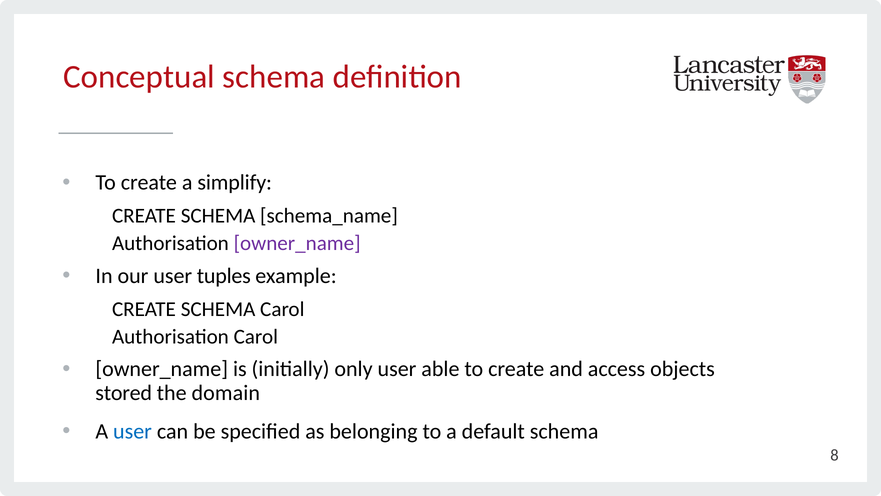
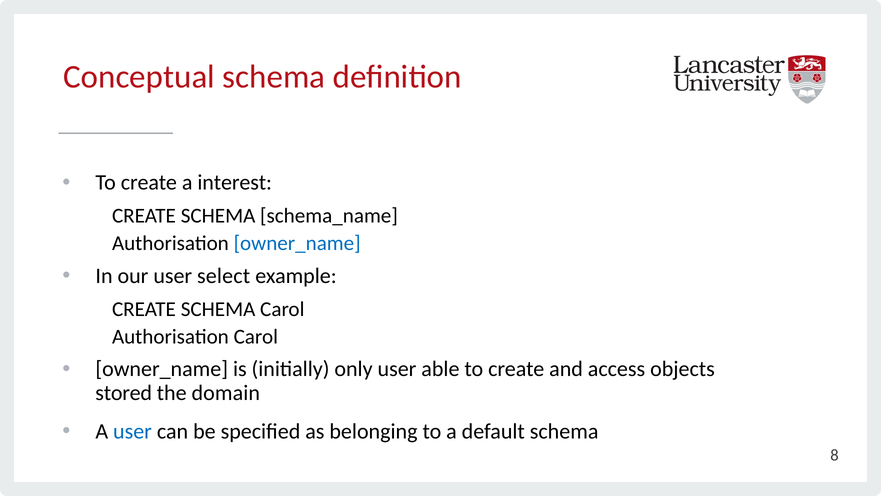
simplify: simplify -> interest (235, 182)
owner_name colour: purple -> blue (297, 243)
tuples: tuples -> select (224, 275)
